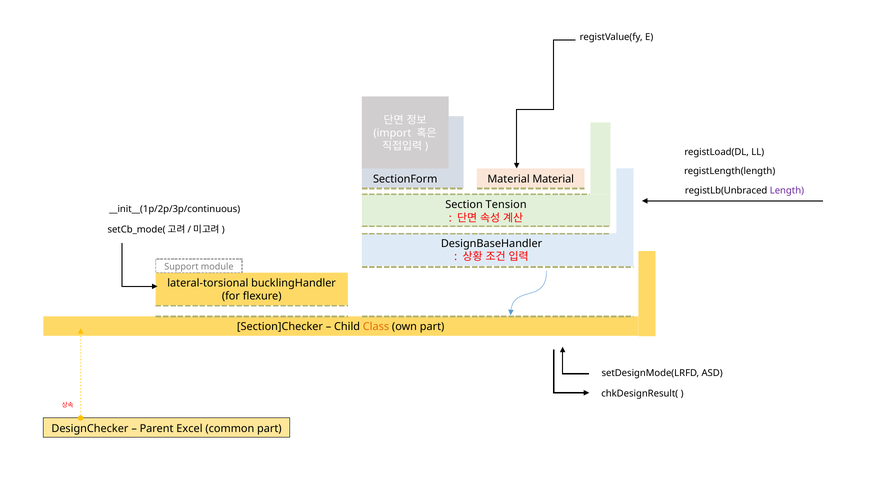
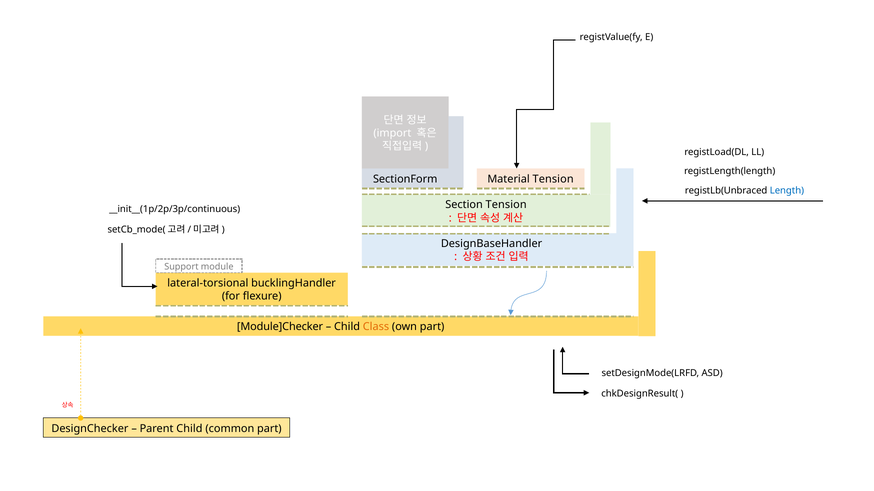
Material Material: Material -> Tension (553, 179)
Length colour: purple -> blue (787, 191)
Section]Checker: Section]Checker -> Module]Checker (280, 327)
Parent Excel: Excel -> Child (189, 429)
